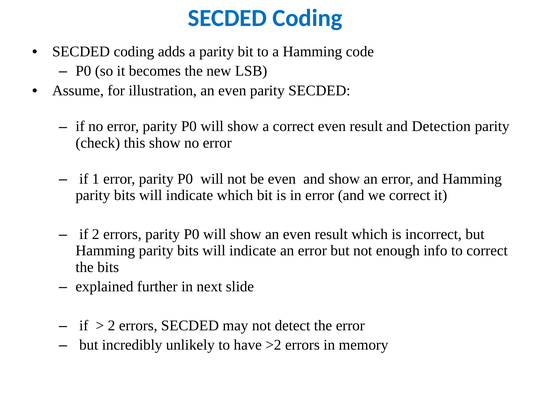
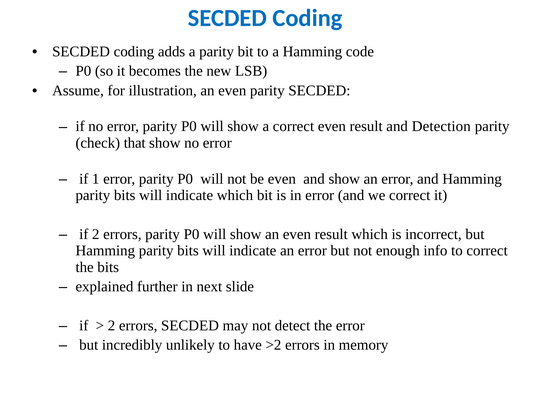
this: this -> that (135, 143)
